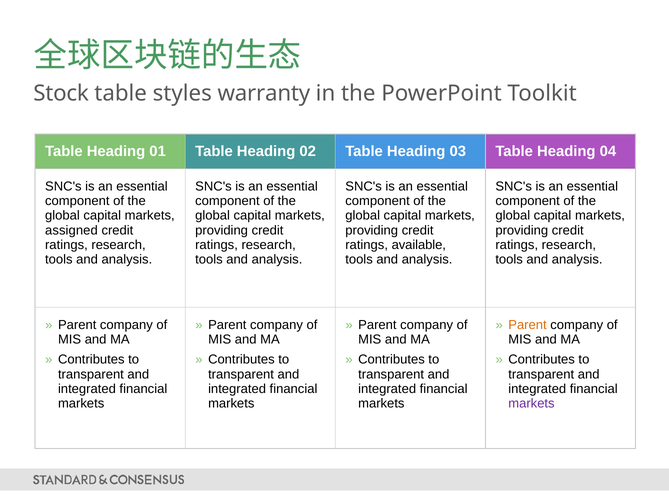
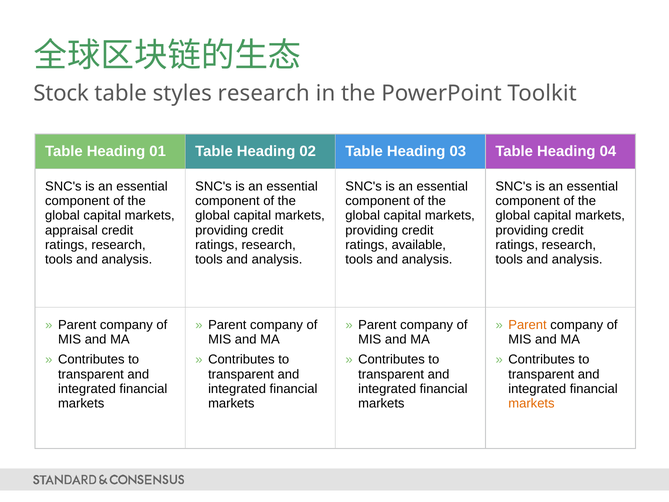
styles warranty: warranty -> research (264, 93)
assigned: assigned -> appraisal (71, 230)
markets colour: purple -> orange (531, 403)
